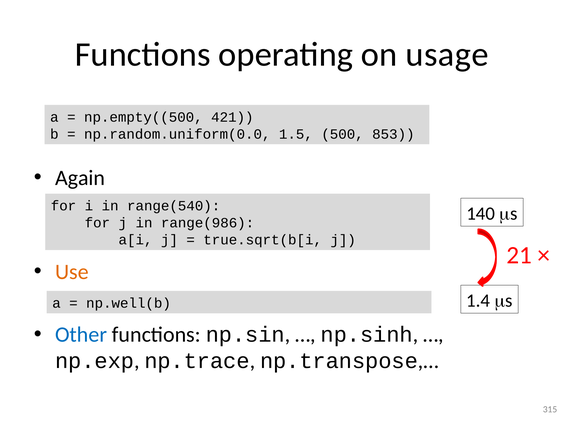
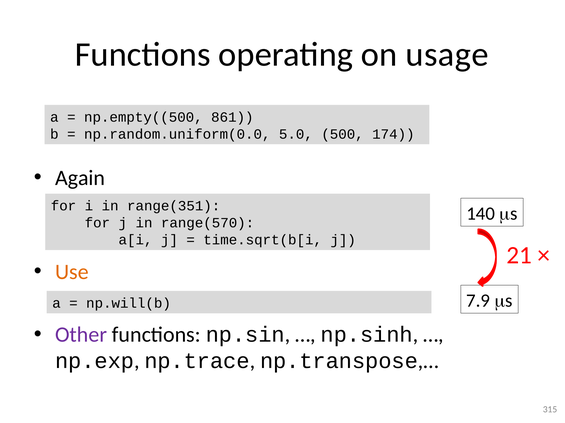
421: 421 -> 861 (232, 117)
1.5: 1.5 -> 5.0 (296, 134)
853: 853 -> 174 (393, 134)
range(540: range(540 -> range(351 (174, 206)
range(986: range(986 -> range(570 (208, 223)
true.sqrt(b[i: true.sqrt(b[i -> time.sqrt(b[i (263, 240)
1.4: 1.4 -> 7.9 (478, 301)
np.well(b: np.well(b -> np.will(b (129, 304)
Other colour: blue -> purple (81, 335)
